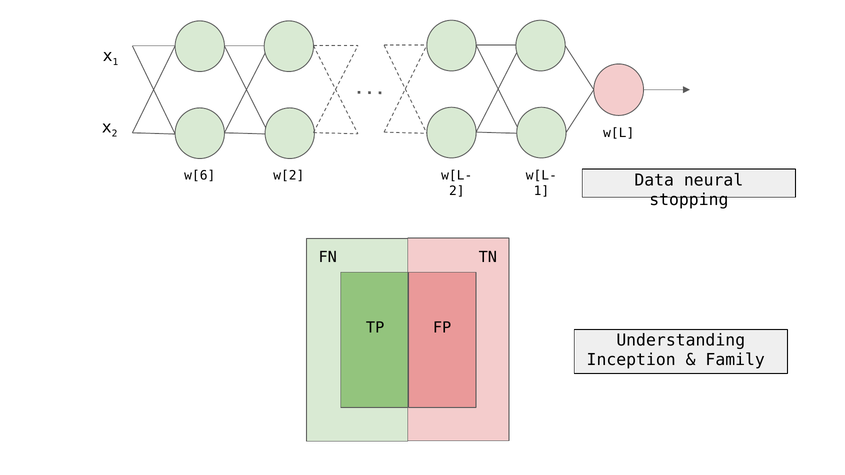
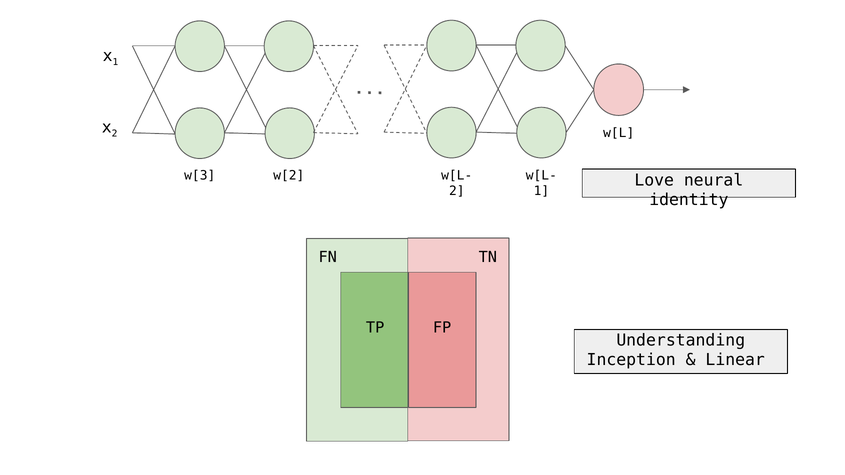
w[6: w[6 -> w[3 (200, 176)
Data: Data -> Love (654, 180)
stopping: stopping -> identity (689, 200)
Family: Family -> Linear (735, 360)
